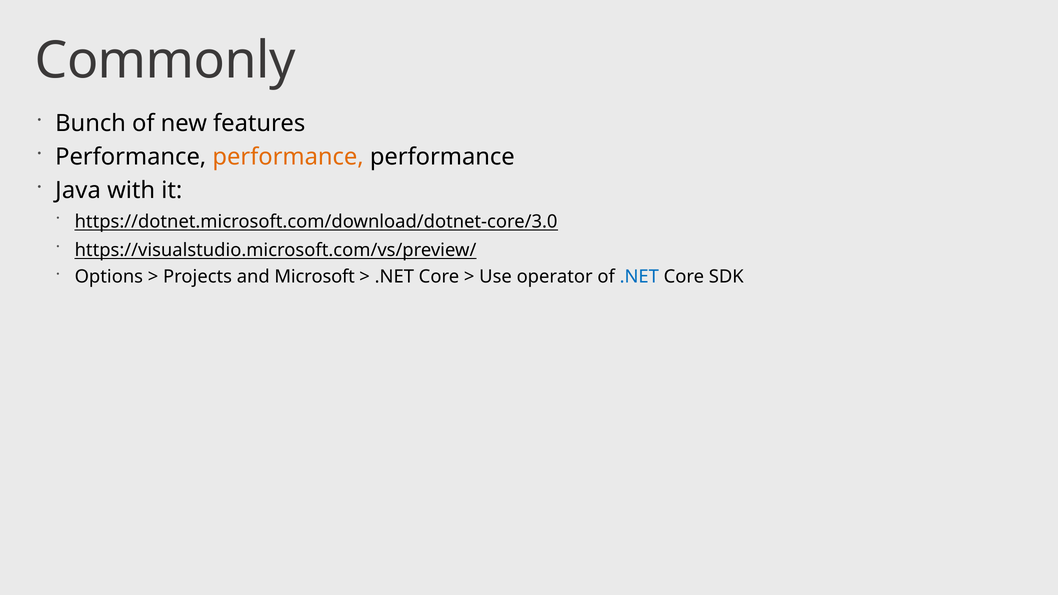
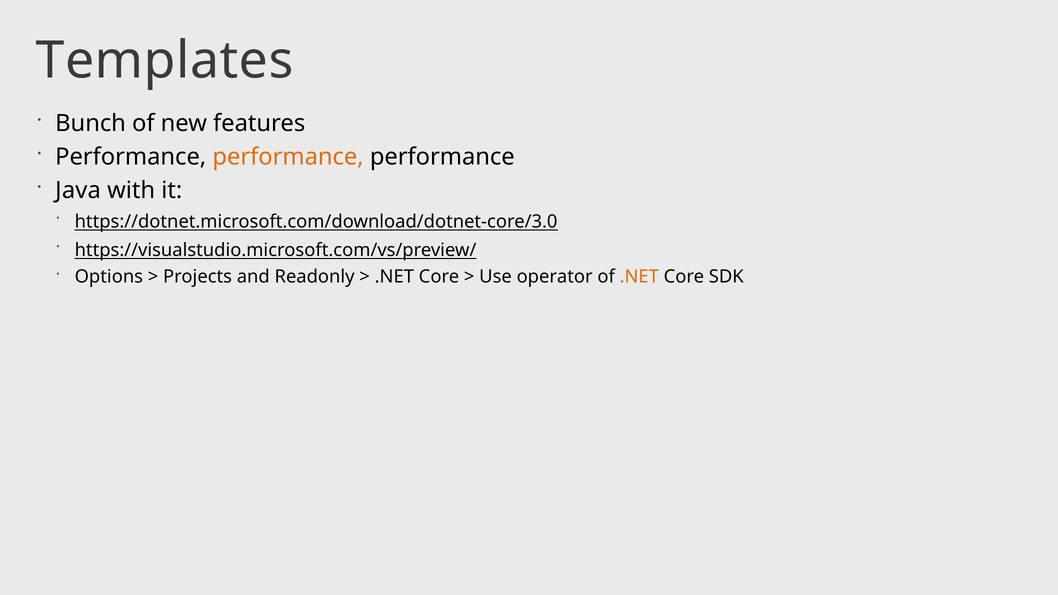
Commonly: Commonly -> Templates (165, 61)
Microsoft: Microsoft -> Readonly (315, 277)
.NET colour: blue -> orange (639, 277)
